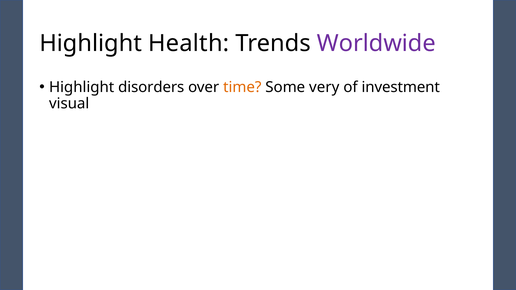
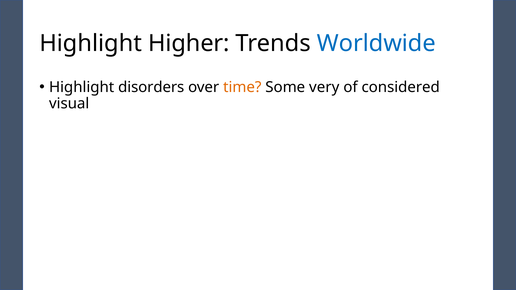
Health: Health -> Higher (189, 43)
Worldwide colour: purple -> blue (376, 43)
investment: investment -> considered (401, 87)
